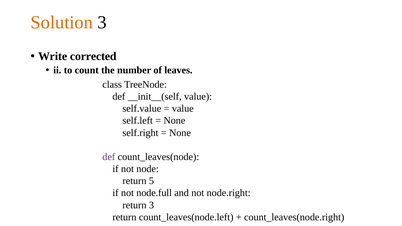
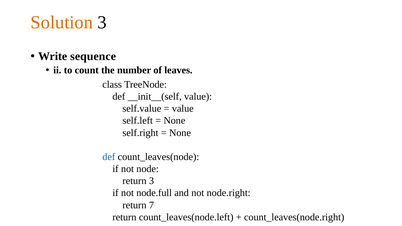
corrected: corrected -> sequence (93, 56)
def colour: purple -> blue (109, 157)
return 5: 5 -> 3 (151, 181)
return 3: 3 -> 7 (151, 205)
